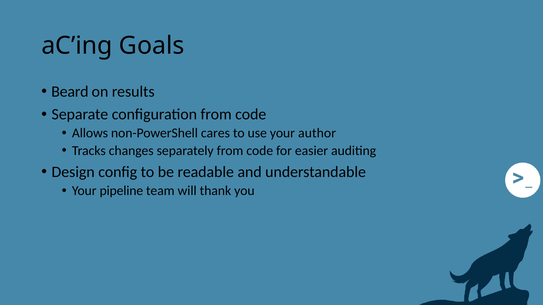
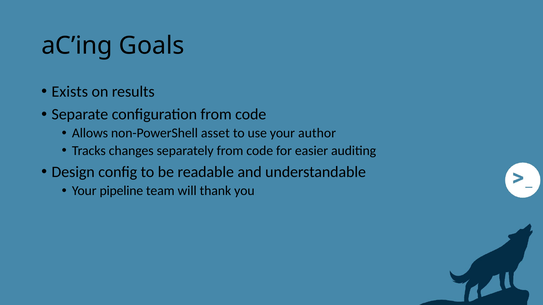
Beard: Beard -> Exists (70, 92)
cares: cares -> asset (215, 133)
